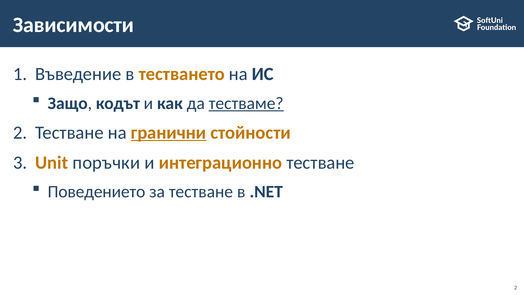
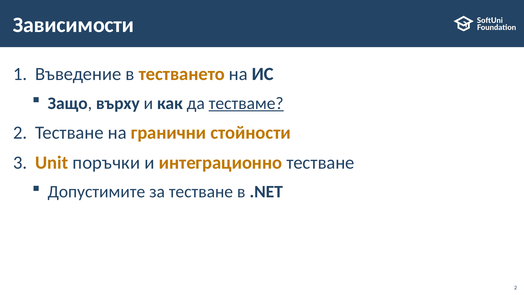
кодът: кодът -> върху (118, 103)
гранични underline: present -> none (169, 132)
Поведението: Поведението -> Допустимите (96, 192)
